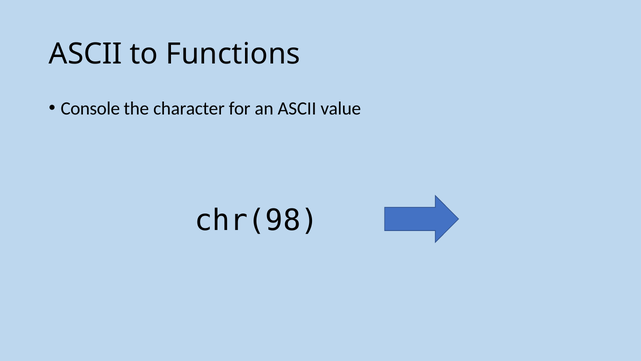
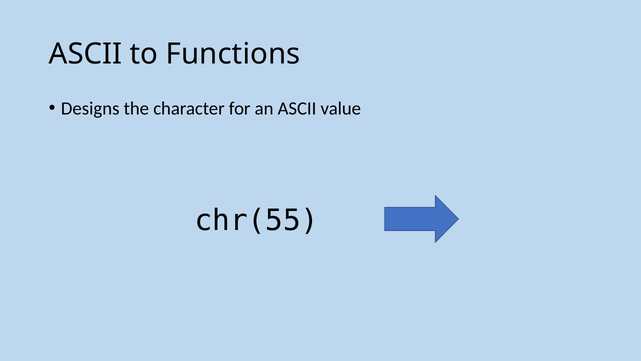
Console: Console -> Designs (90, 108)
chr(98: chr(98 -> chr(55 (257, 220)
